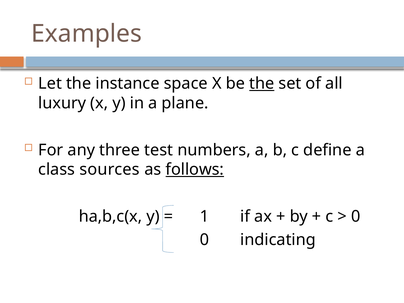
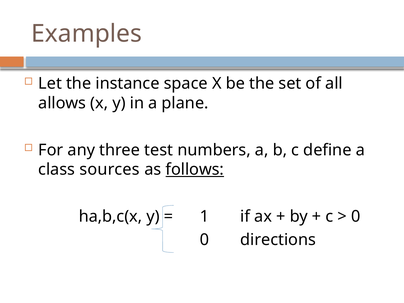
the underline: present -> none (262, 84)
luxury: luxury -> allows (62, 103)
indicating: indicating -> directions (278, 240)
